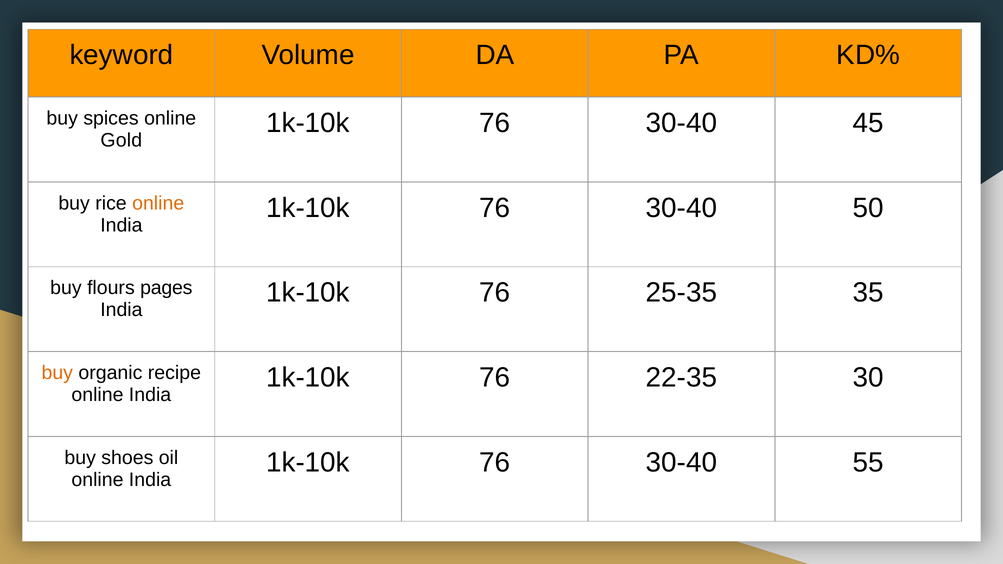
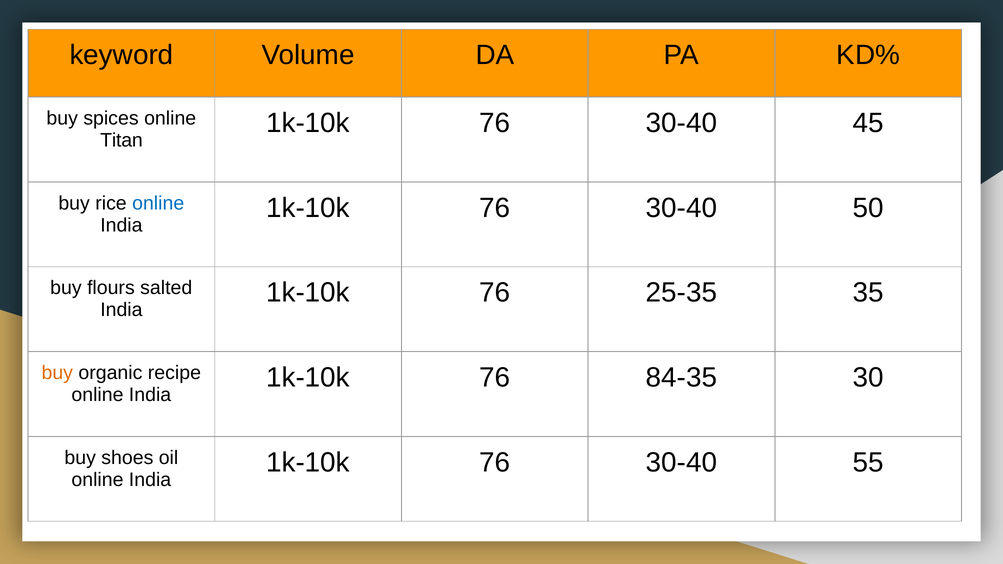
Gold: Gold -> Titan (122, 140)
online colour: orange -> blue (158, 203)
pages: pages -> salted (166, 288)
22-35: 22-35 -> 84-35 (681, 378)
